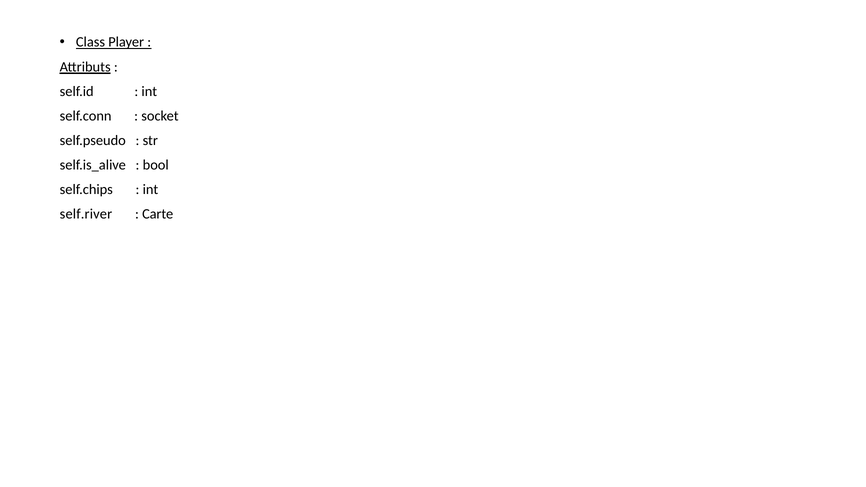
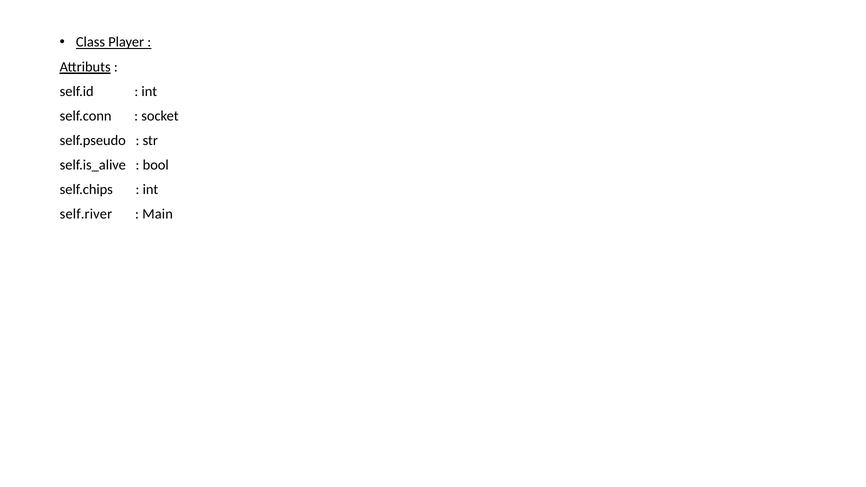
Carte: Carte -> Main (158, 214)
